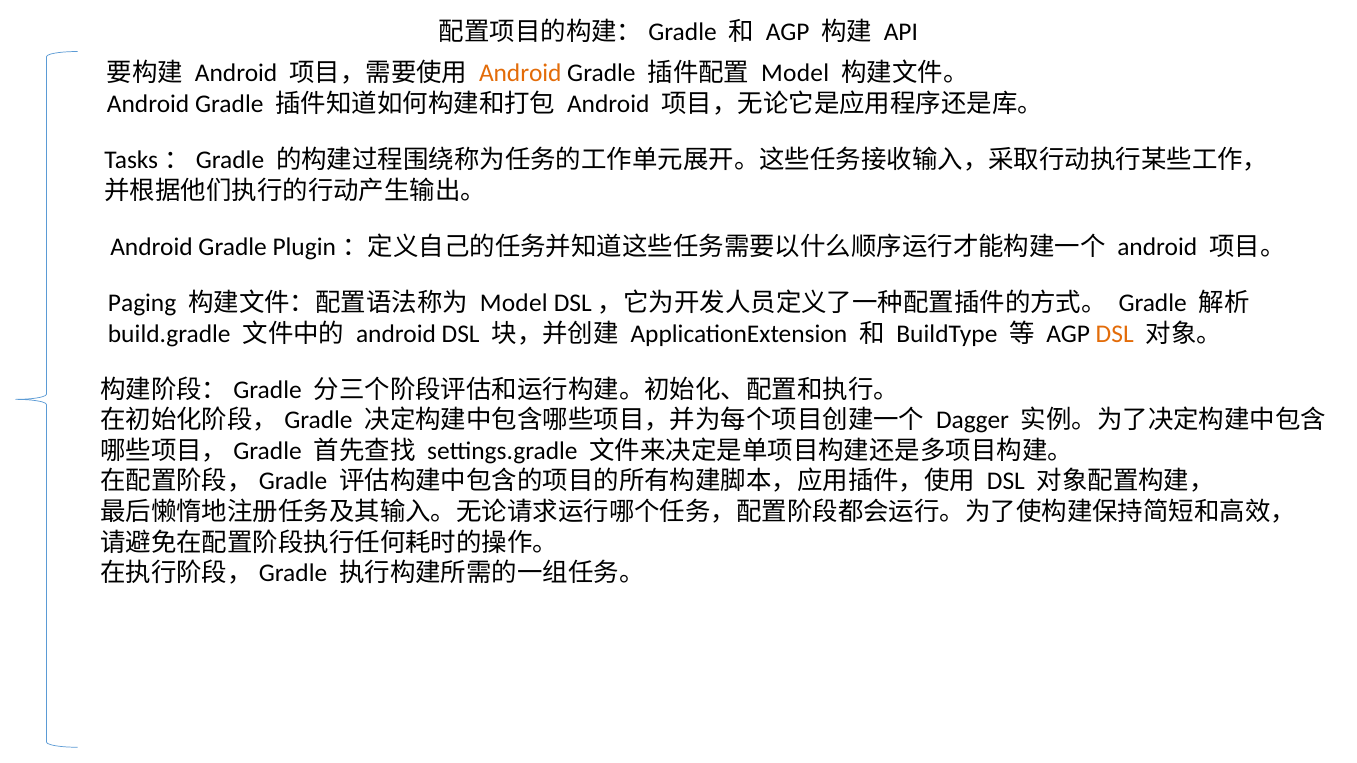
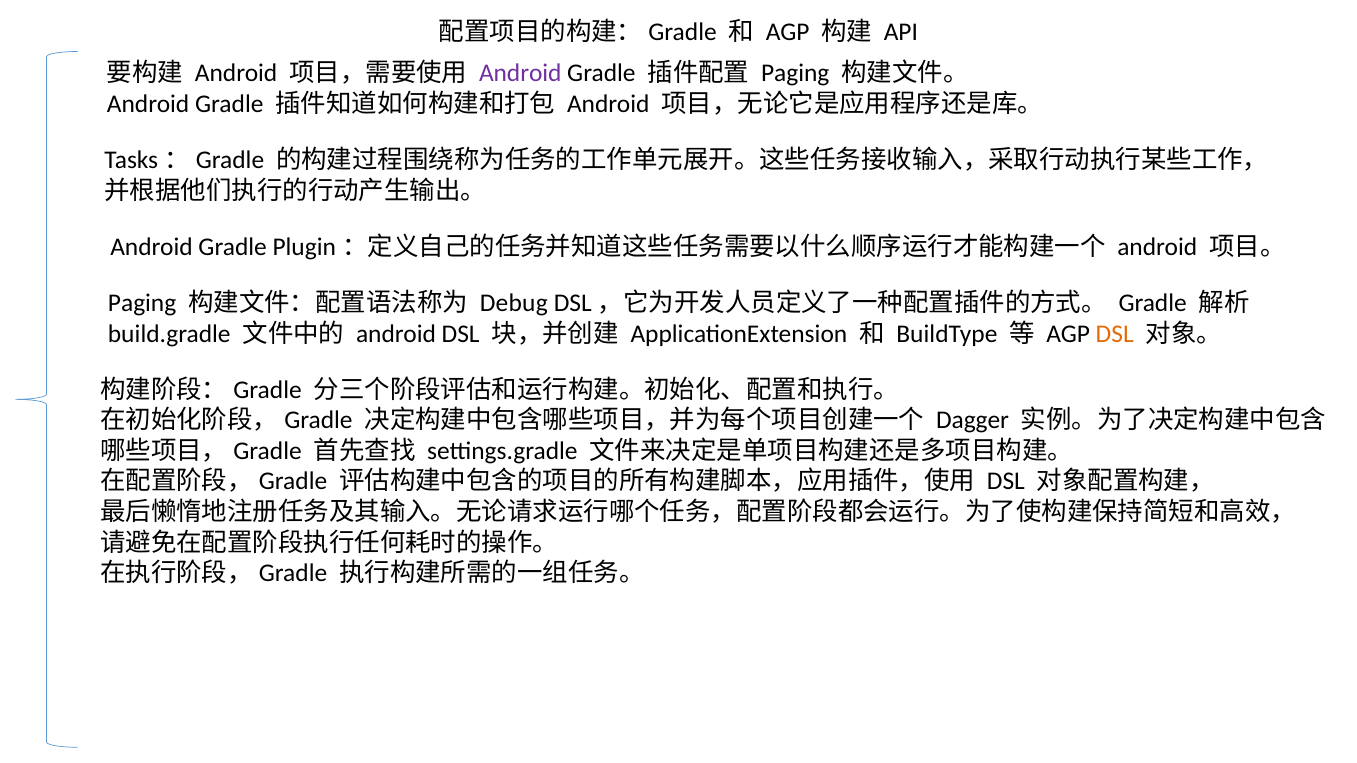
Android colour: orange -> purple (520, 74)
Model: Model -> Paging (795, 74)
Model: Model -> Debug (514, 303)
